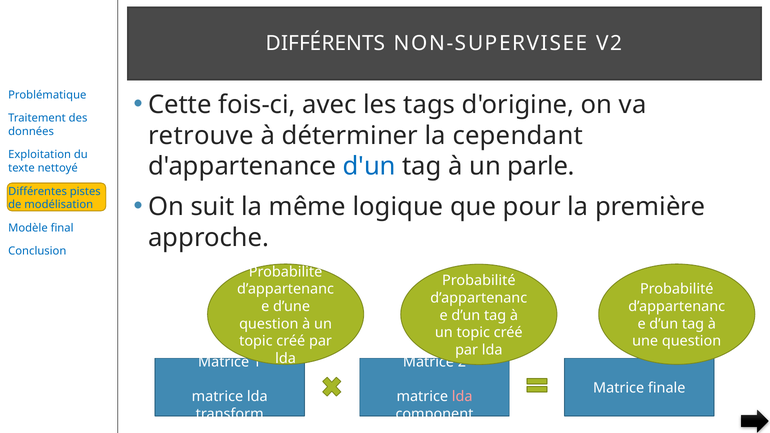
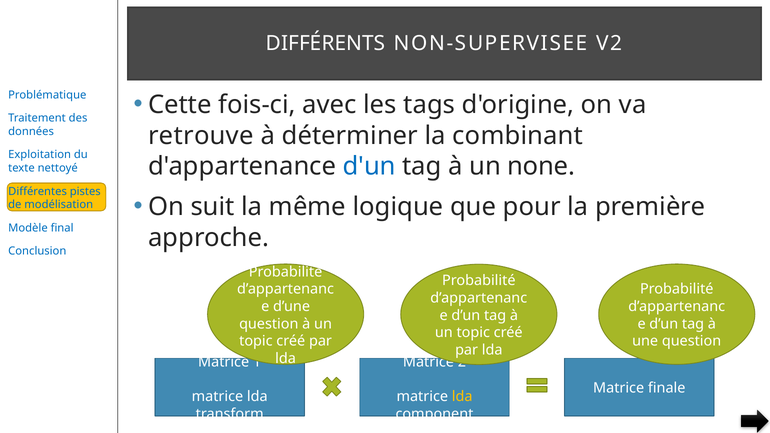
cependant: cependant -> combinant (518, 136)
parle: parle -> none (541, 166)
lda colour: pink -> yellow (462, 397)
